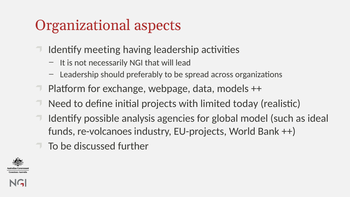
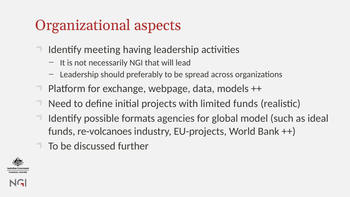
limited today: today -> funds (246, 103)
analysis: analysis -> formats (138, 118)
